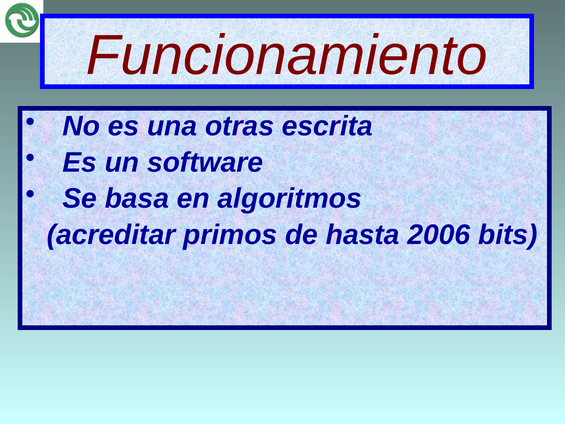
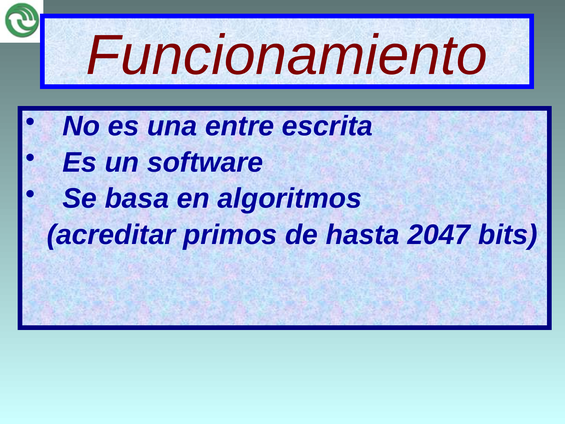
otras: otras -> entre (240, 126)
2006: 2006 -> 2047 (439, 235)
